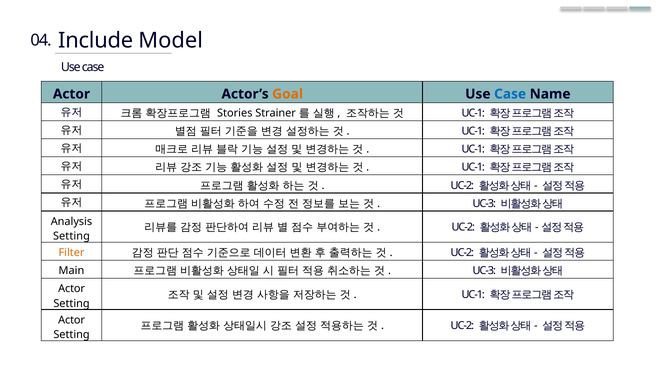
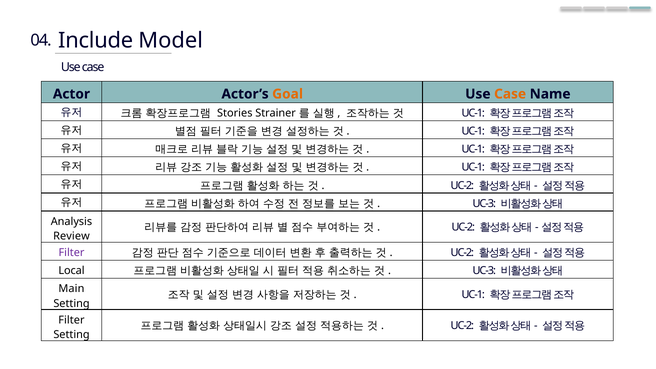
Case colour: blue -> orange (510, 94)
Setting: Setting -> Review (71, 236)
Filter colour: orange -> purple (71, 253)
Main: Main -> Local (72, 271)
Actor: Actor -> Main (71, 289)
Actor: Actor -> Filter (71, 320)
